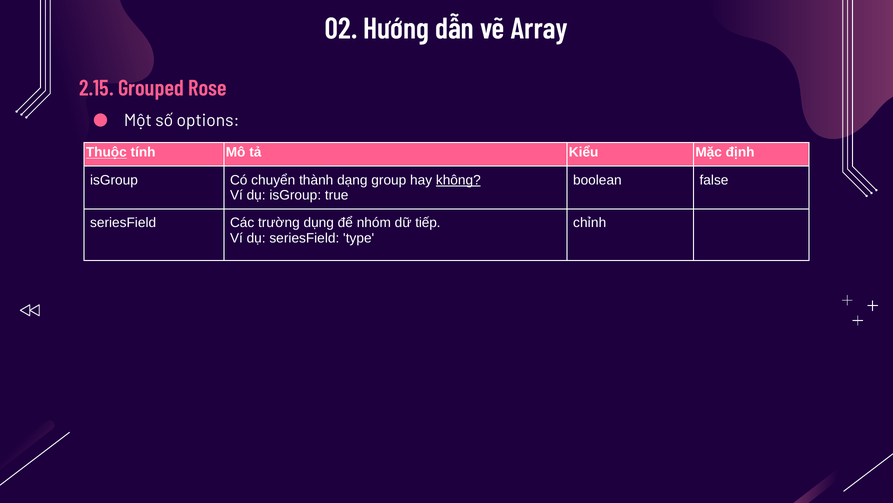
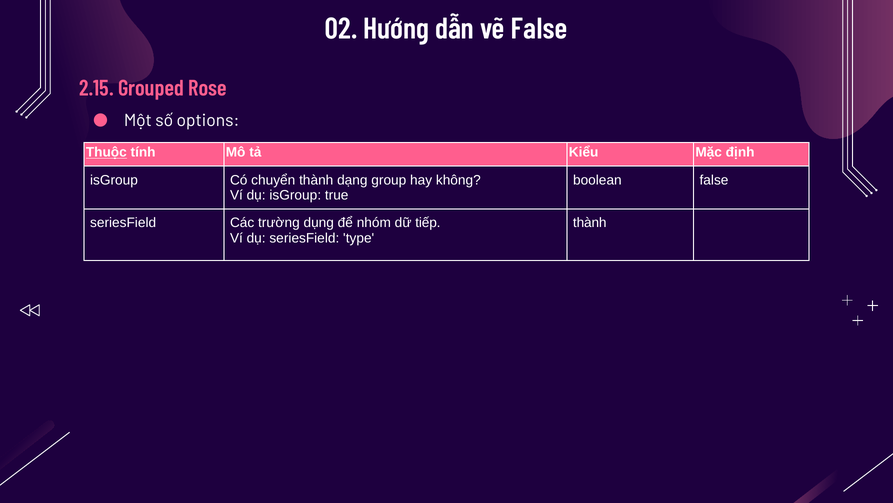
vẽ Array: Array -> False (539, 29)
không underline: present -> none (458, 180)
chỉnh: chỉnh -> thành (590, 223)
